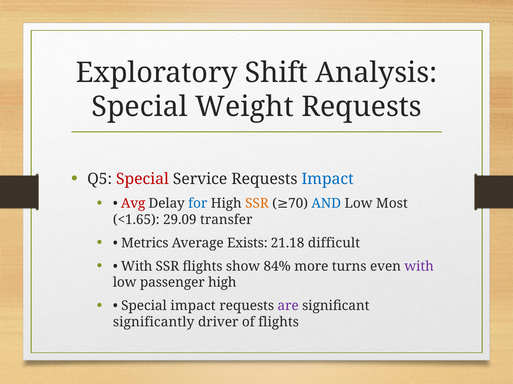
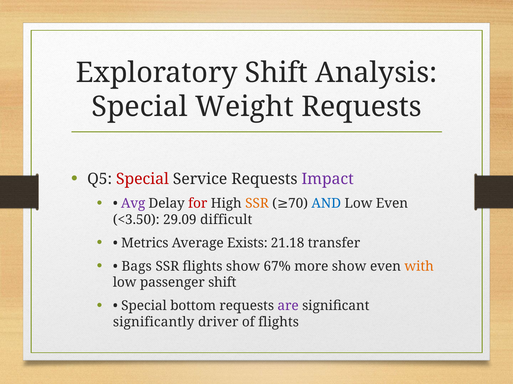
Impact colour: blue -> purple (328, 179)
Avg colour: red -> purple (133, 204)
for colour: blue -> red (198, 204)
Low Most: Most -> Even (392, 204)
<1.65: <1.65 -> <3.50 (136, 220)
transfer: transfer -> difficult (226, 220)
difficult: difficult -> transfer (334, 243)
With: With -> Bags (137, 267)
84%: 84% -> 67% (277, 267)
more turns: turns -> show (349, 267)
with colour: purple -> orange (419, 267)
passenger high: high -> shift (222, 283)
Special impact: impact -> bottom (193, 306)
